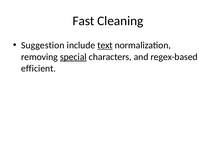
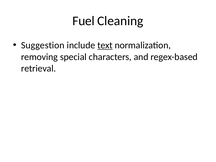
Fast: Fast -> Fuel (83, 21)
special underline: present -> none (73, 57)
efficient: efficient -> retrieval (39, 68)
